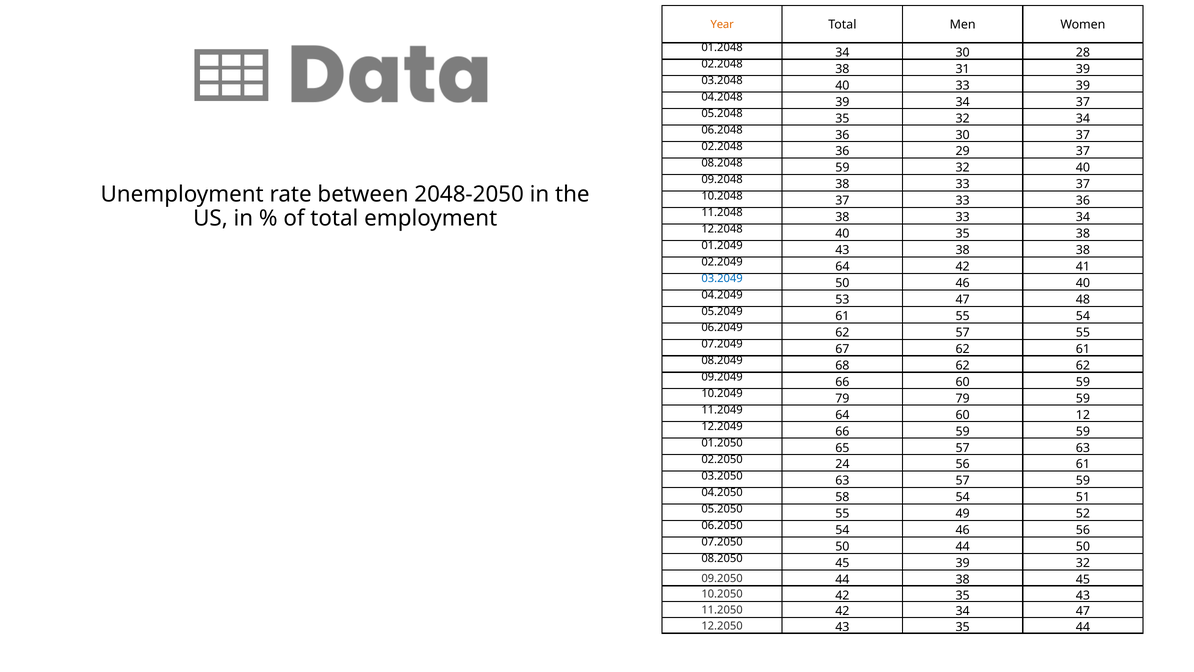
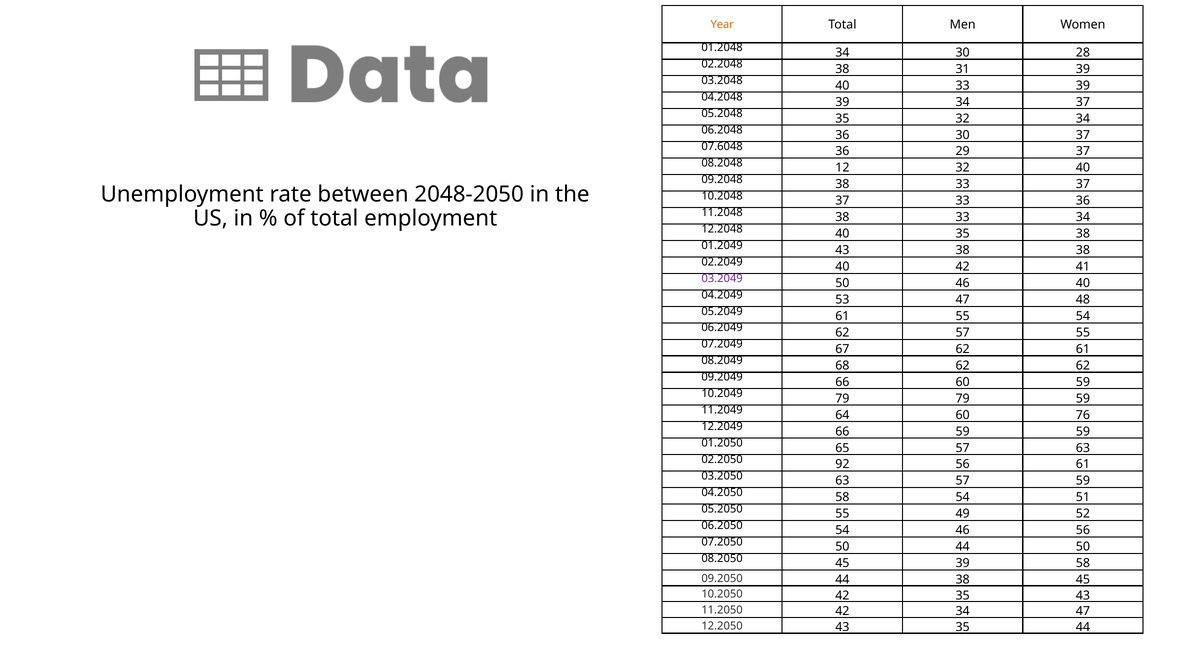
02.2048: 02.2048 -> 07.6048 (722, 146)
08.2048 59: 59 -> 12 (842, 168)
02.2049 64: 64 -> 40 (842, 267)
03.2049 colour: blue -> purple (722, 278)
12: 12 -> 76 (1083, 415)
24: 24 -> 92 (842, 464)
39 32: 32 -> 58 (1083, 563)
